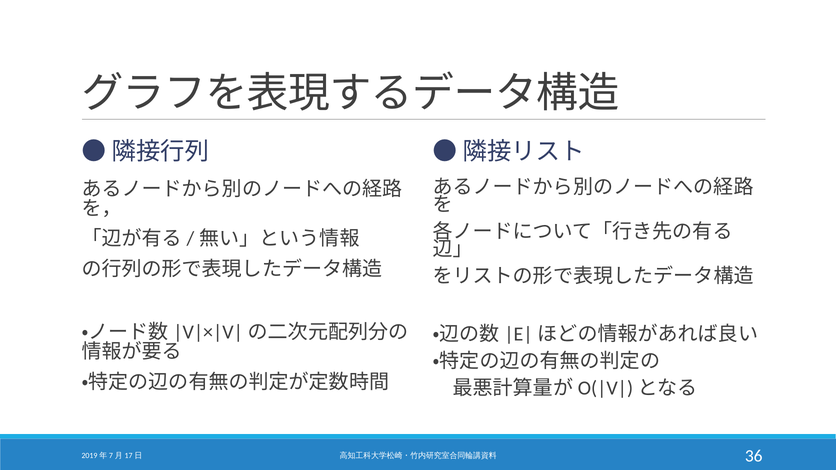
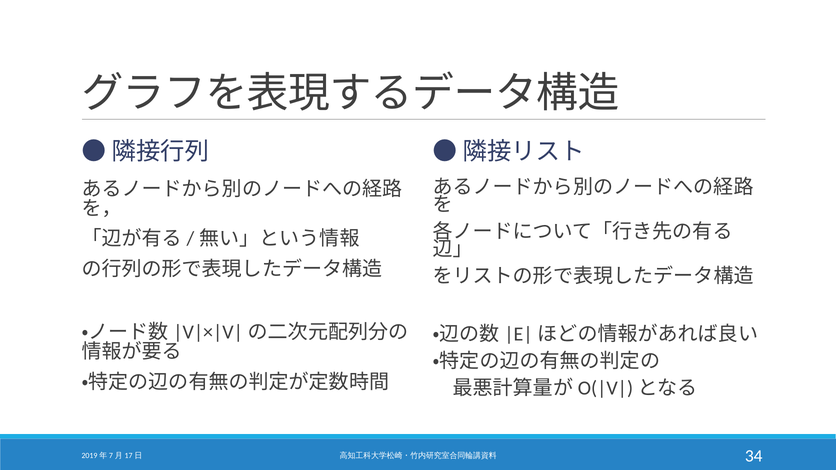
36: 36 -> 34 (754, 456)
